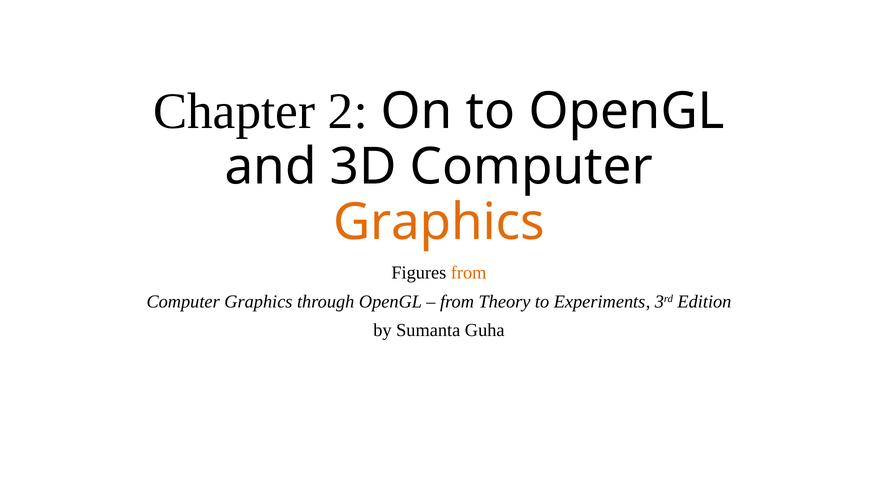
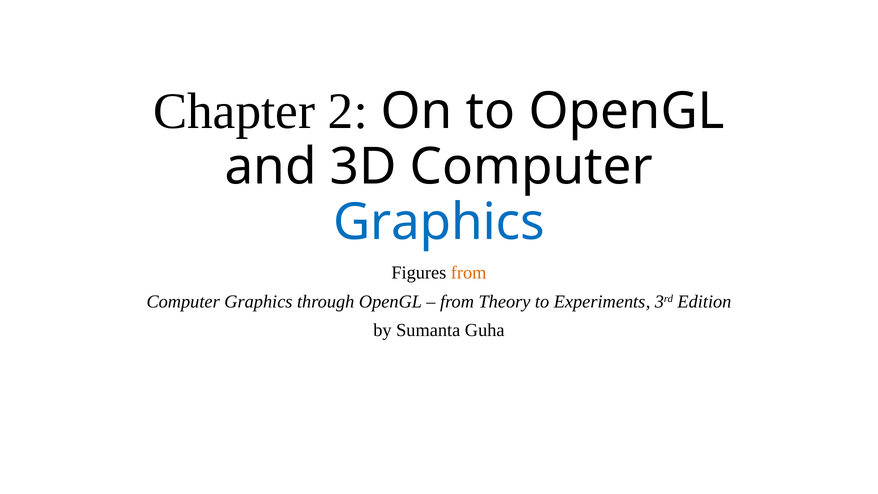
Graphics colour: orange -> blue (439, 222)
